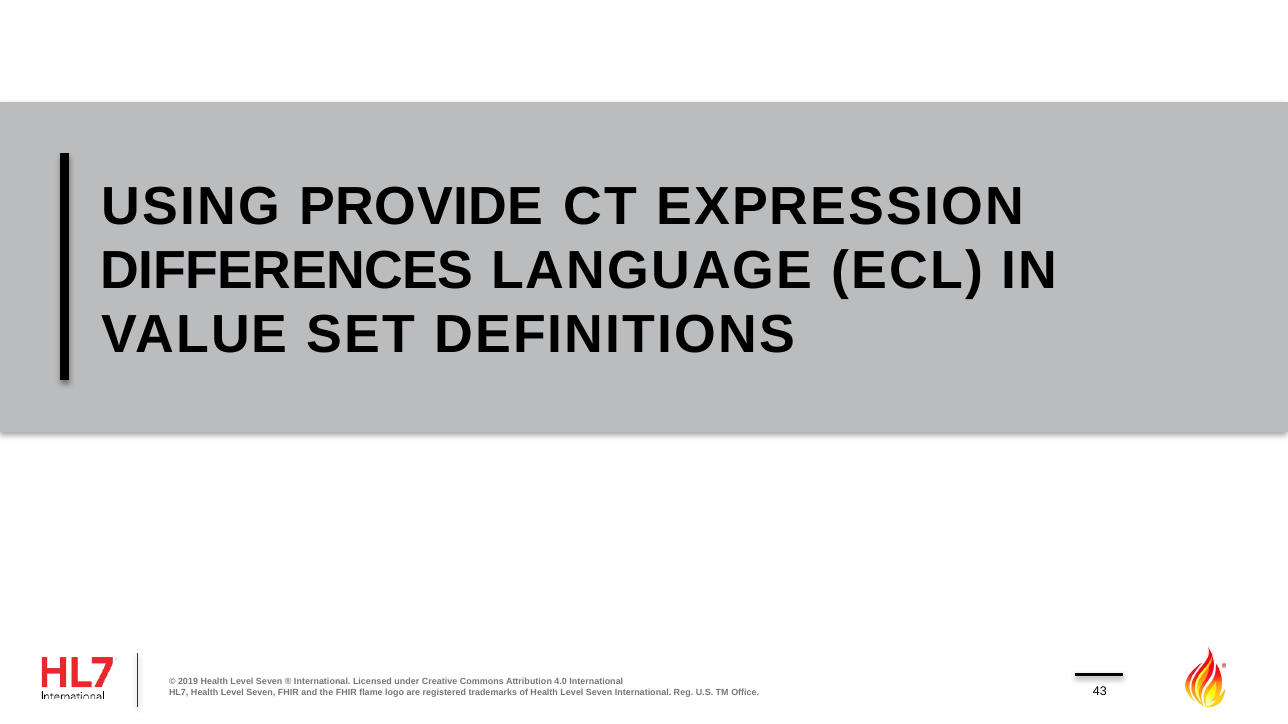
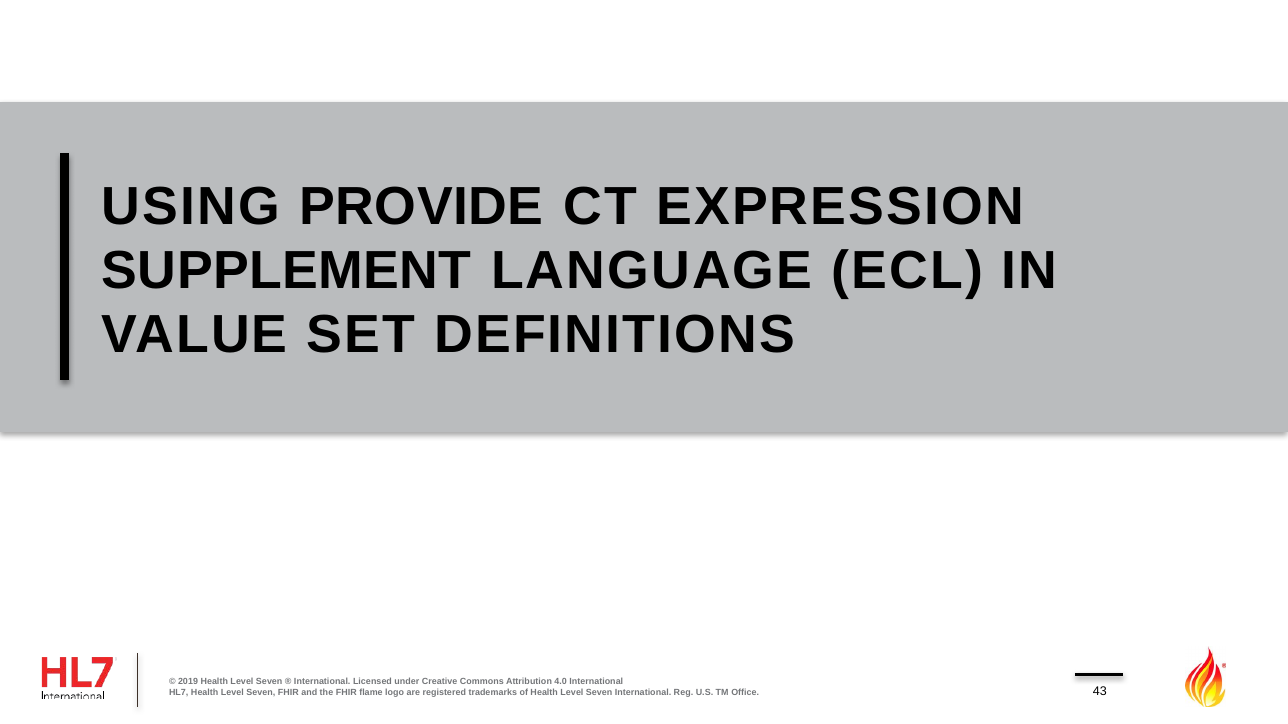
DIFFERENCES: DIFFERENCES -> SUPPLEMENT (287, 271)
